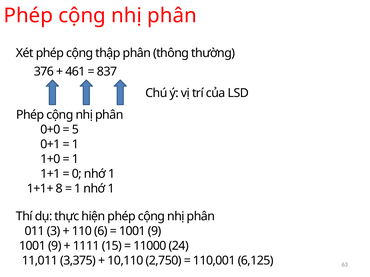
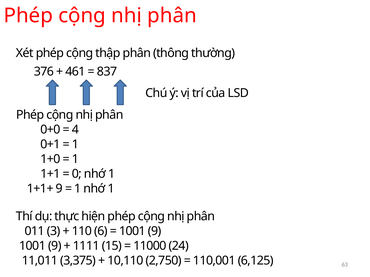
5: 5 -> 4 (75, 130)
1+1+ 8: 8 -> 9 (59, 189)
